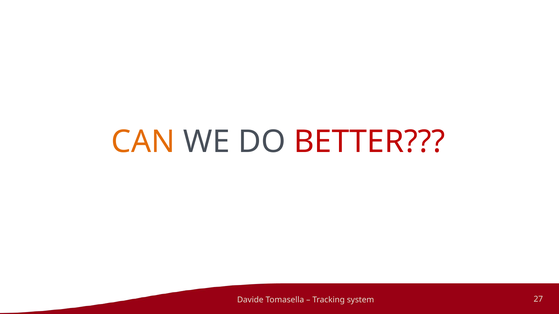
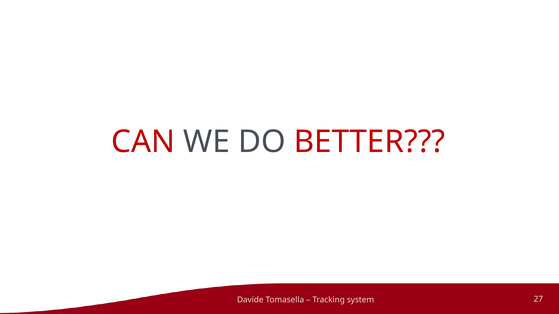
CAN colour: orange -> red (143, 142)
